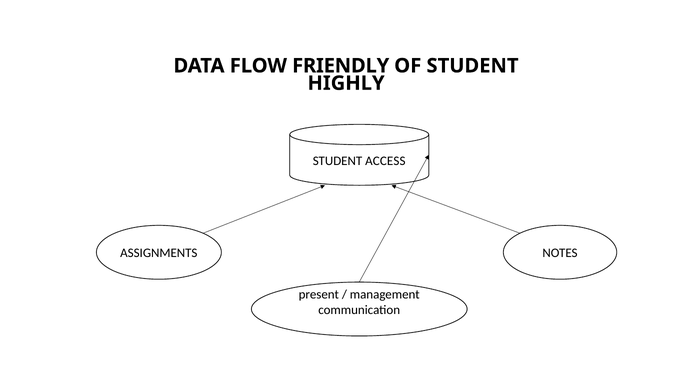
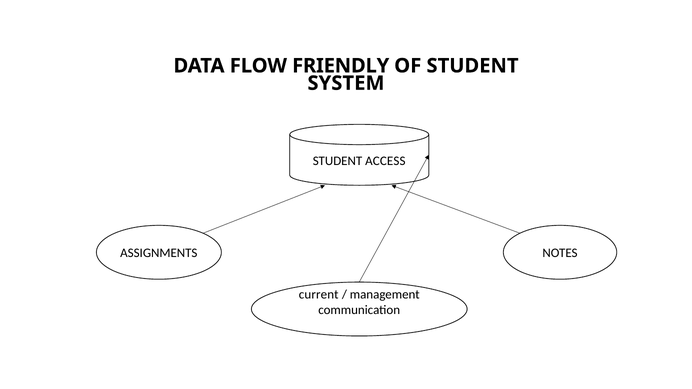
HIGHLY: HIGHLY -> SYSTEM (346, 83)
present: present -> current (319, 295)
